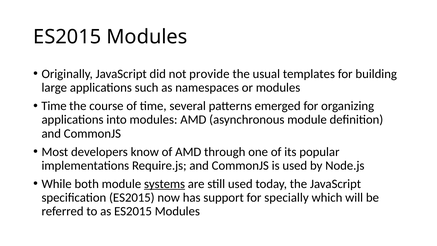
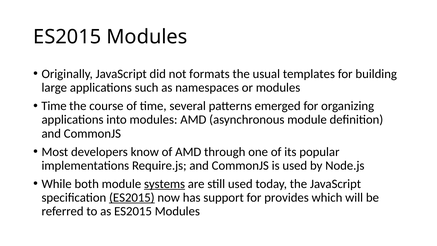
provide: provide -> formats (209, 74)
ES2015 underline: none -> present (132, 197)
specially: specially -> provides (287, 197)
